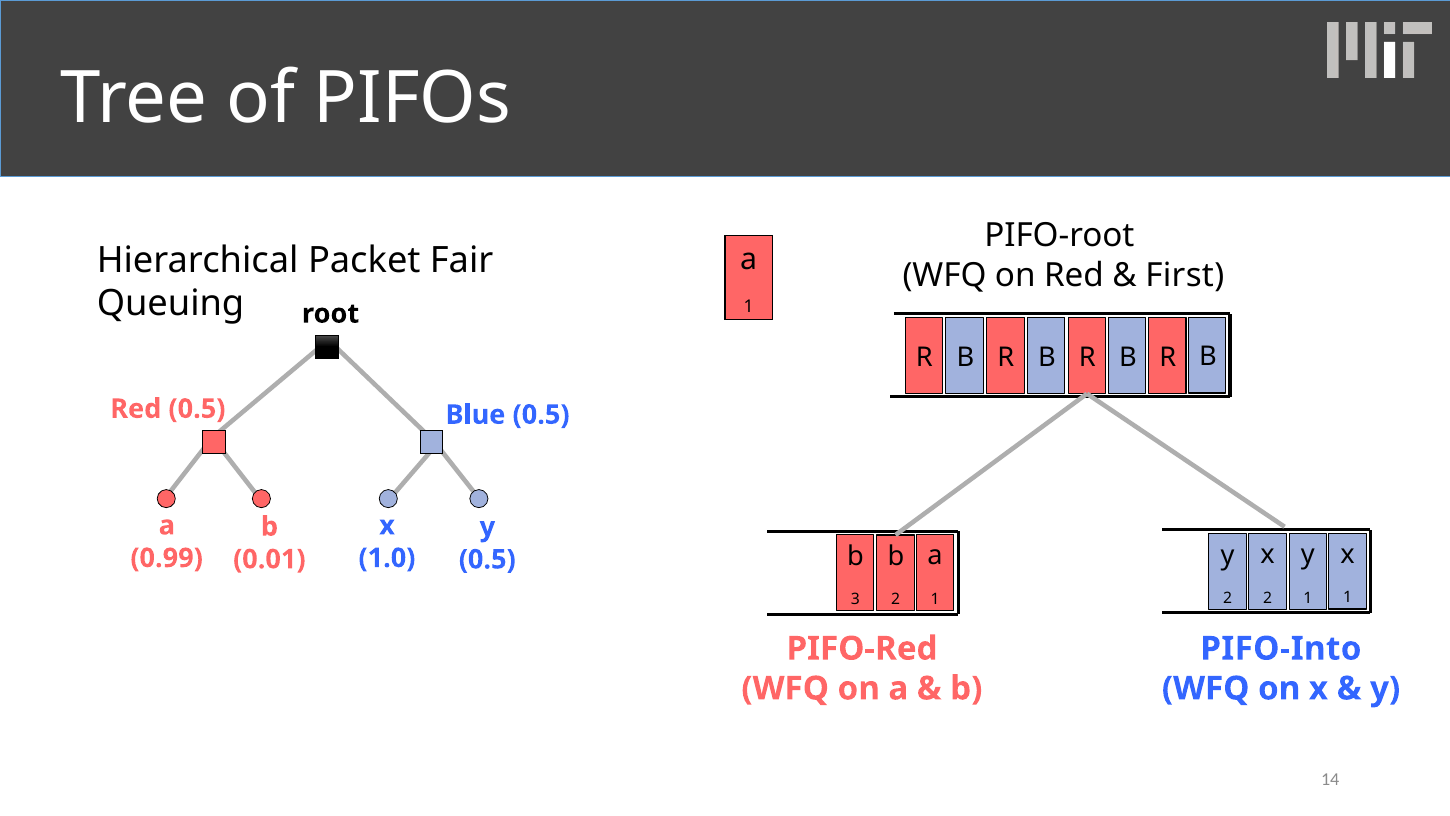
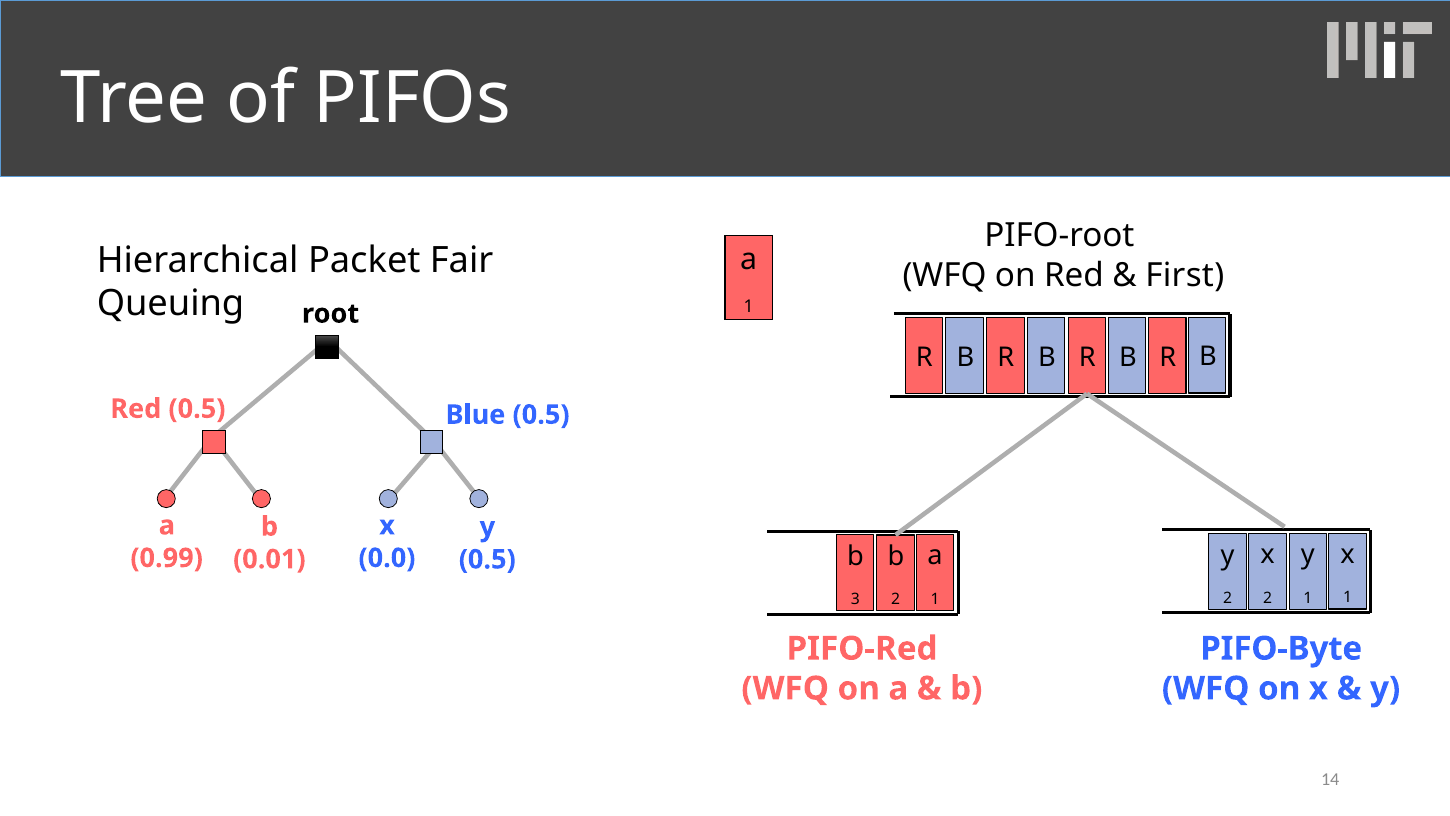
1.0: 1.0 -> 0.0 (387, 558)
PIFO-Into: PIFO-Into -> PIFO-Byte (1281, 648)
